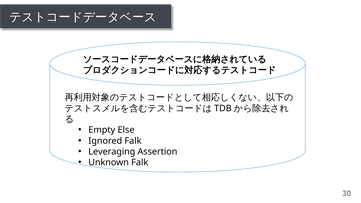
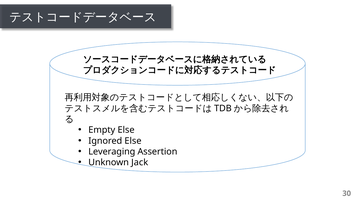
Ignored Falk: Falk -> Else (133, 141)
Unknown Falk: Falk -> Jack (140, 162)
